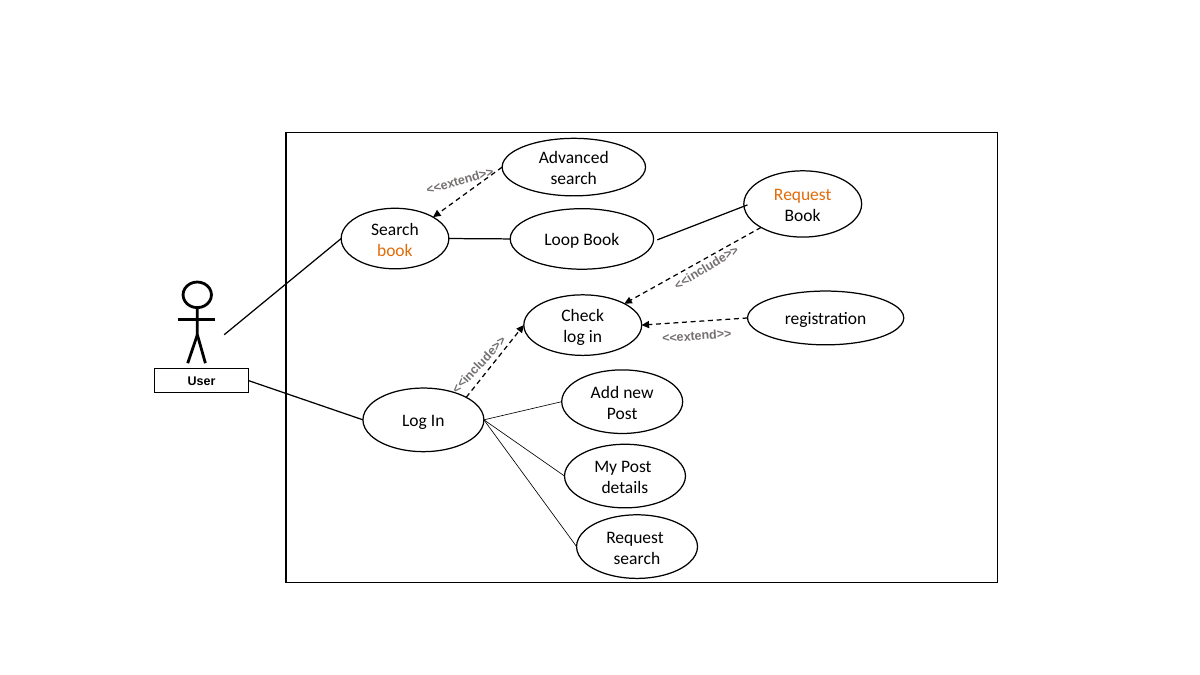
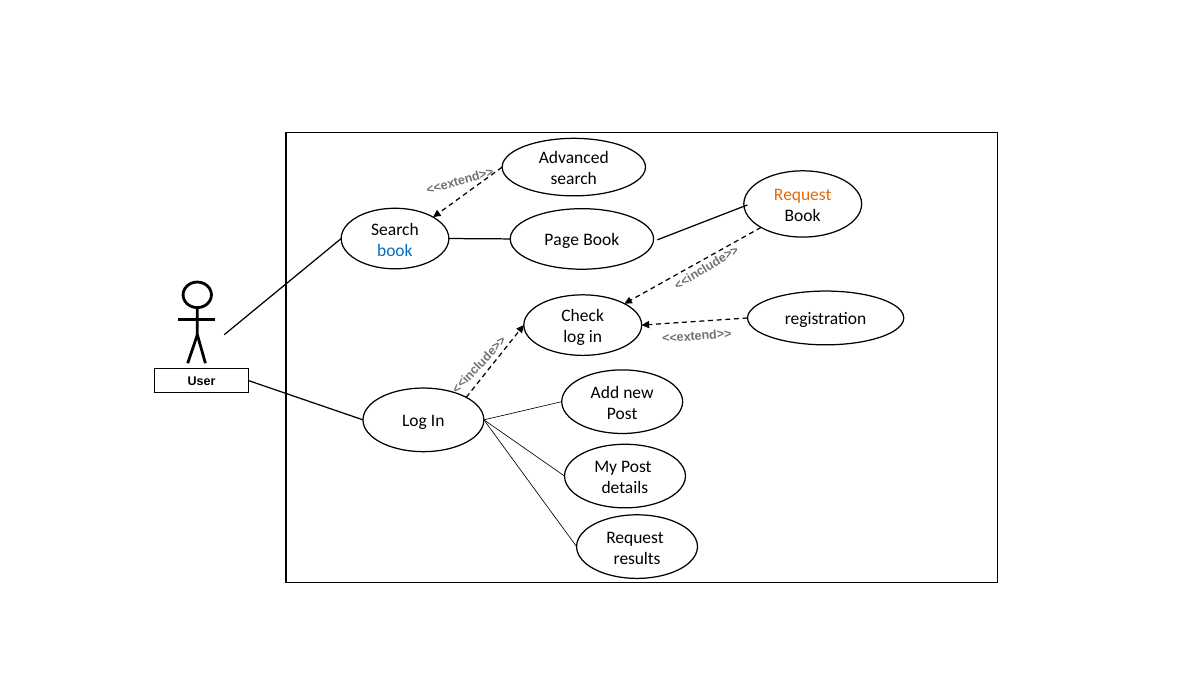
Loop: Loop -> Page (562, 240)
book colour: orange -> blue (395, 250)
search: search -> results (637, 558)
